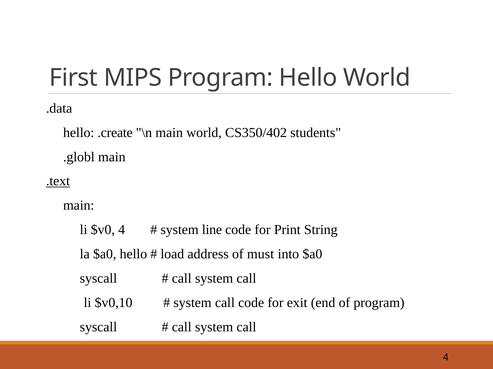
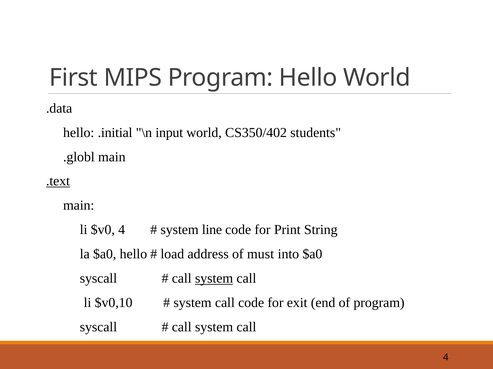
.create: .create -> .initial (115, 133)
\n main: main -> input (169, 133)
system underline: none -> present (214, 279)
